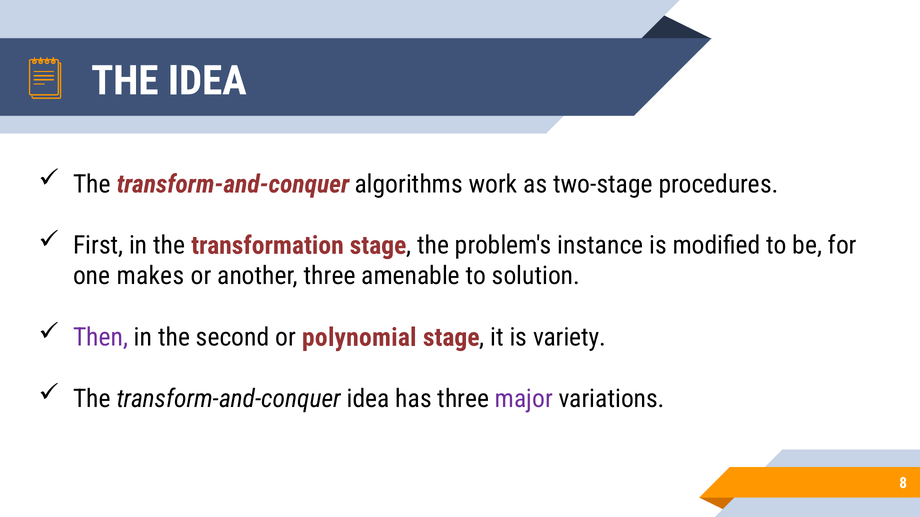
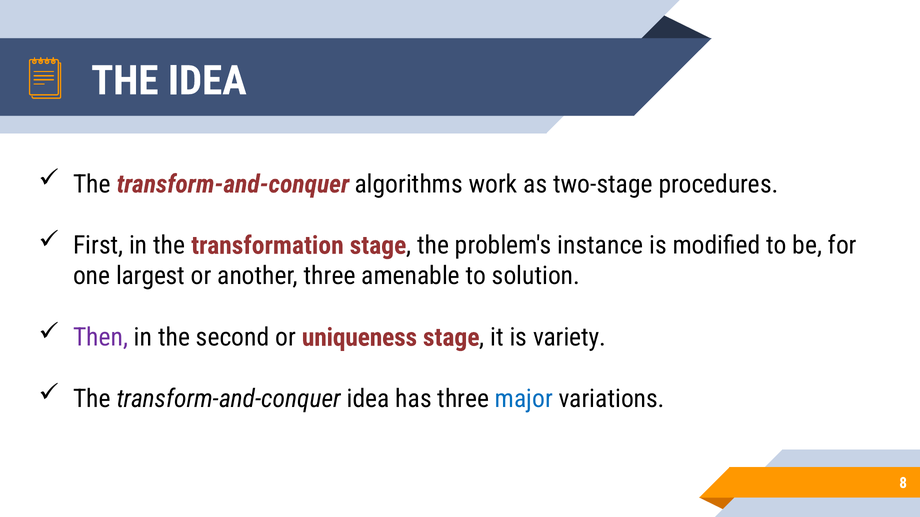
makes: makes -> largest (151, 276)
polynomial: polynomial -> uniqueness (360, 338)
major colour: purple -> blue (524, 399)
